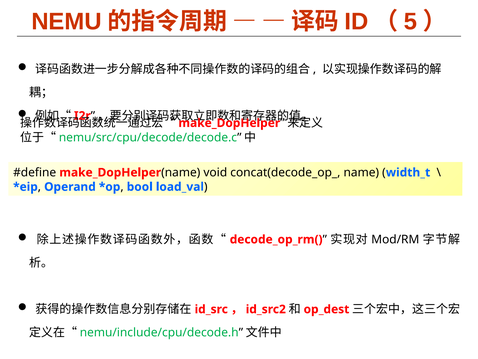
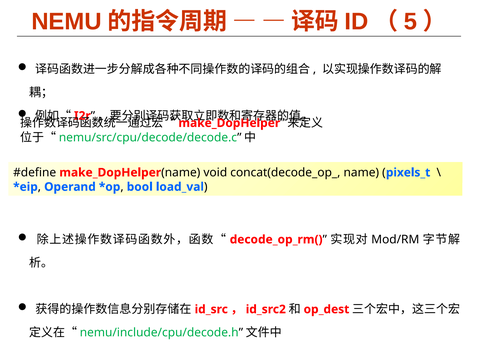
width_t: width_t -> pixels_t (408, 172)
